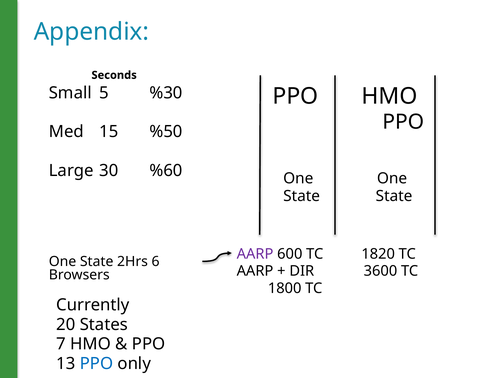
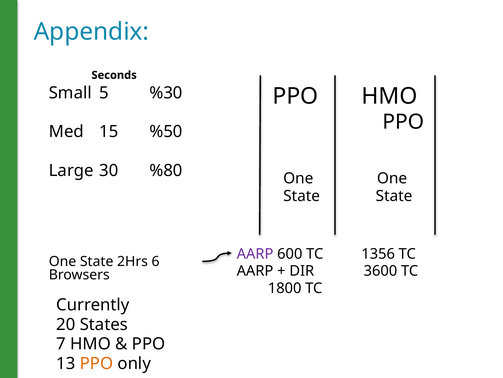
%60: %60 -> %80 (166, 170)
1820: 1820 -> 1356 (378, 253)
PPO colour: blue -> orange (96, 363)
